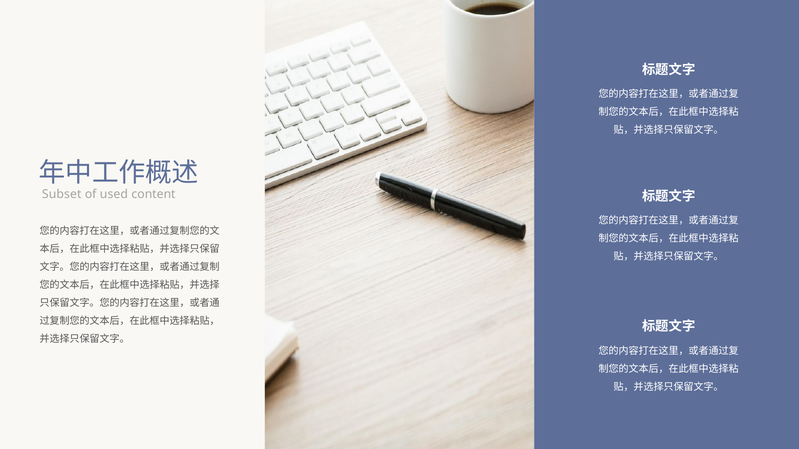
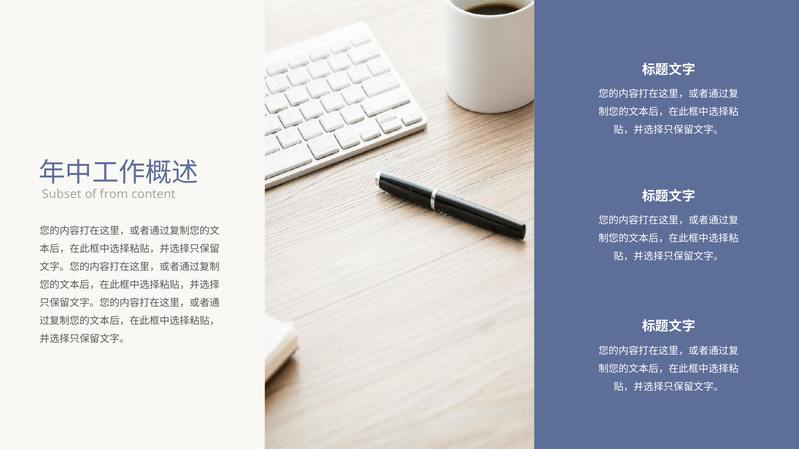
used: used -> from (114, 194)
